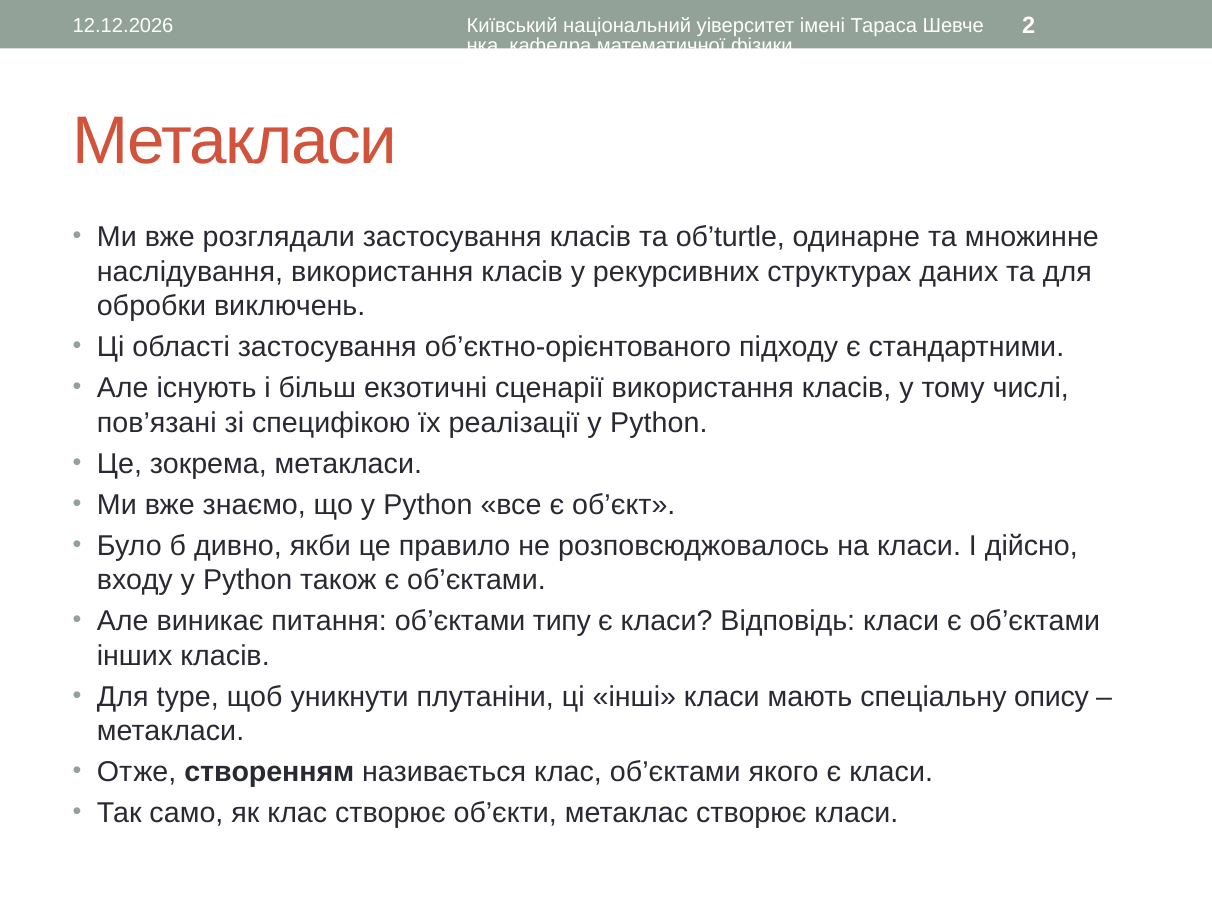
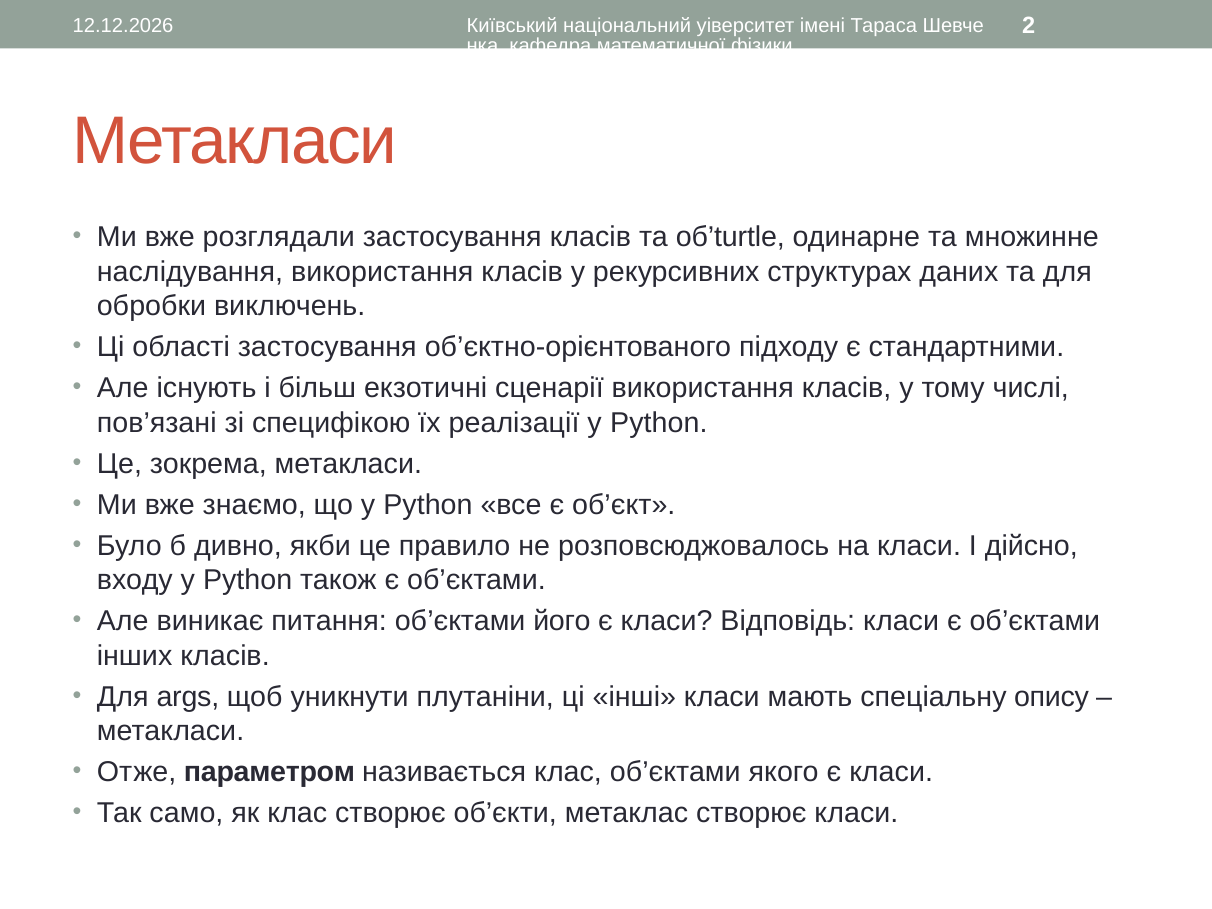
типу: типу -> його (562, 621)
type: type -> args (188, 697)
створенням: створенням -> параметром (269, 772)
